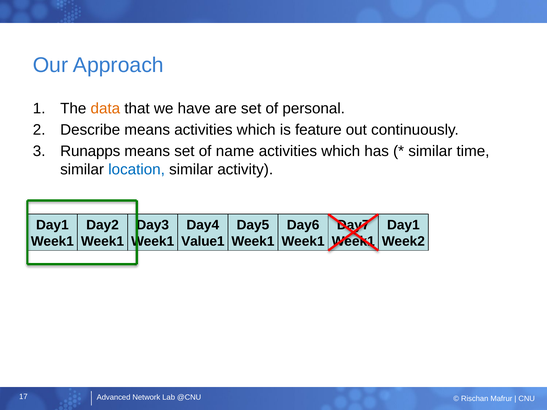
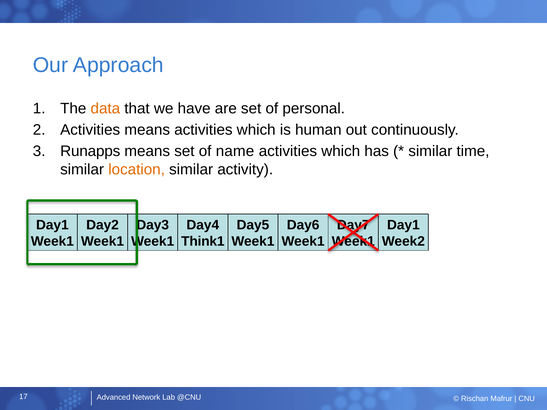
Describe: Describe -> Activities (90, 130)
feature: feature -> human (318, 130)
location colour: blue -> orange (137, 169)
Value1: Value1 -> Think1 (203, 242)
